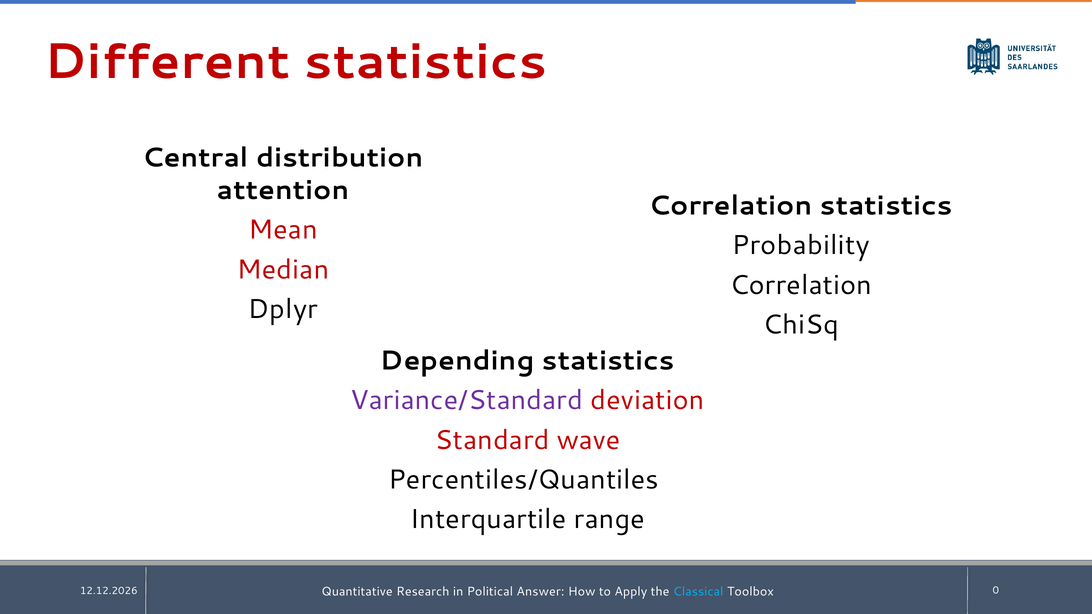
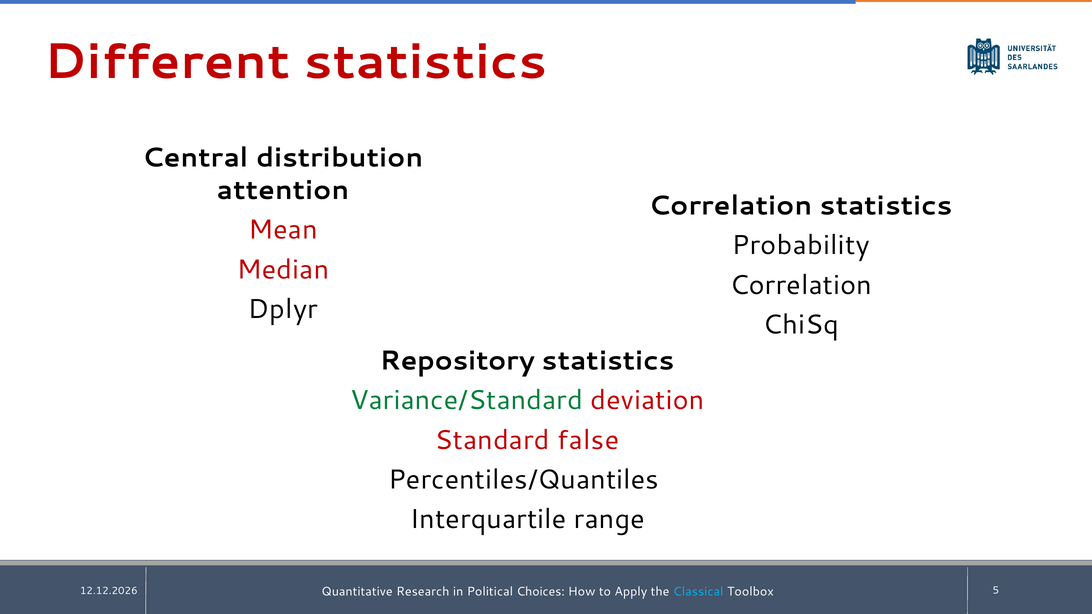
Depending: Depending -> Repository (457, 361)
Variance/Standard colour: purple -> green (467, 401)
wave: wave -> false (588, 440)
Answer: Answer -> Choices (541, 592)
0: 0 -> 5 (996, 591)
